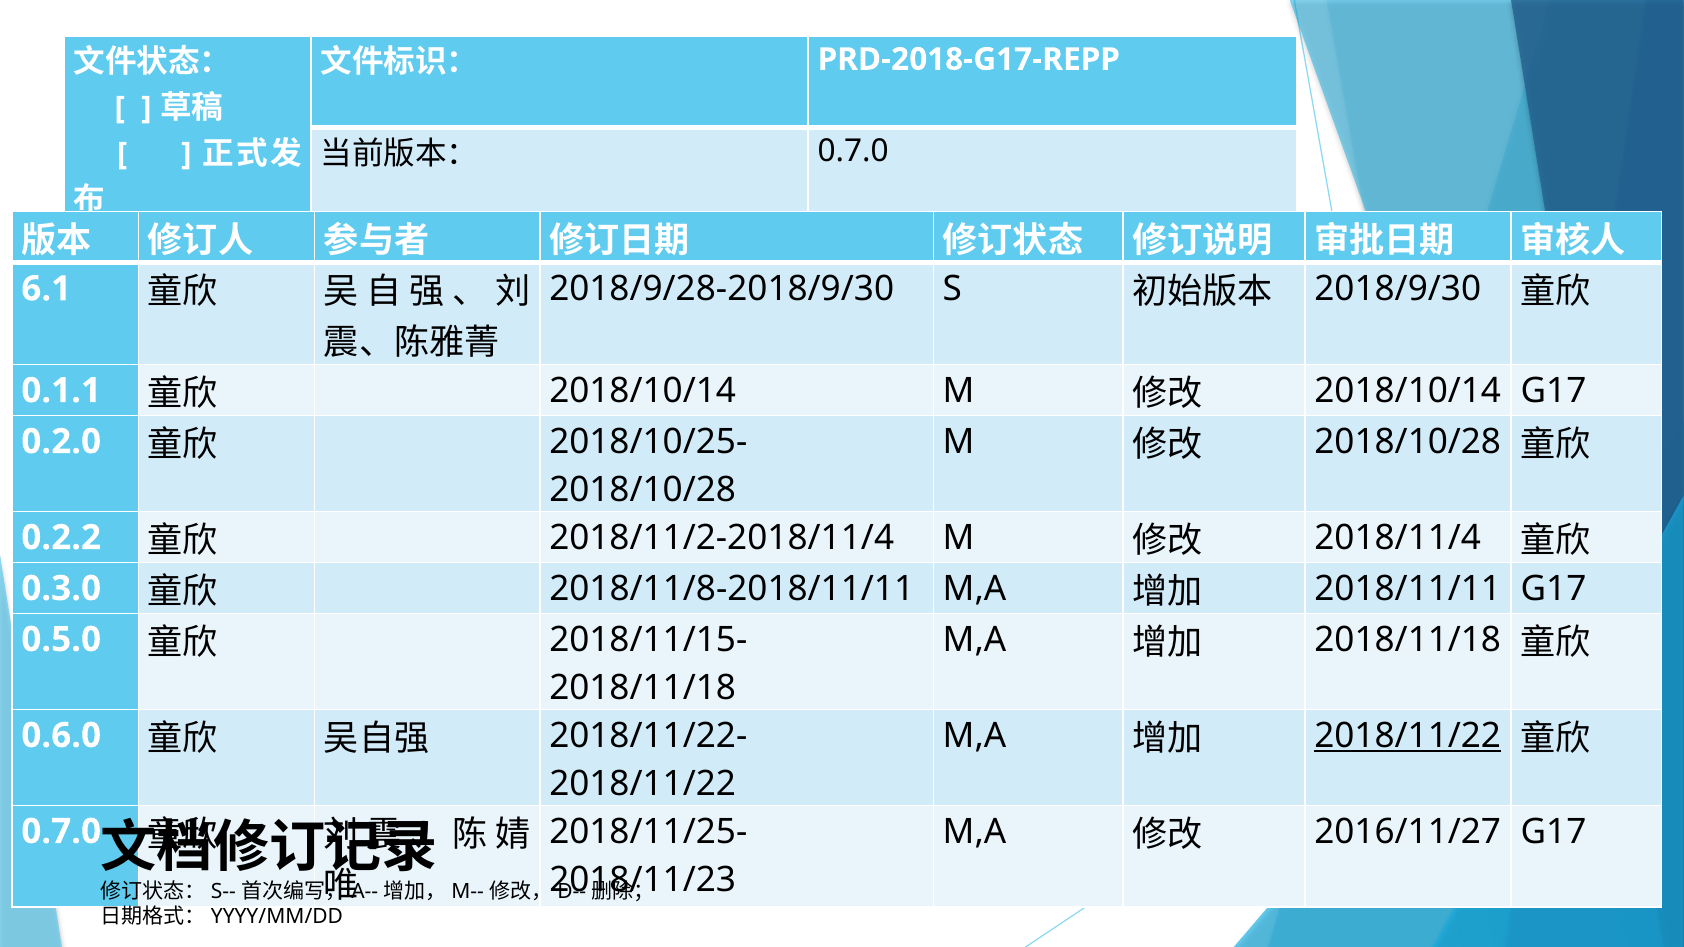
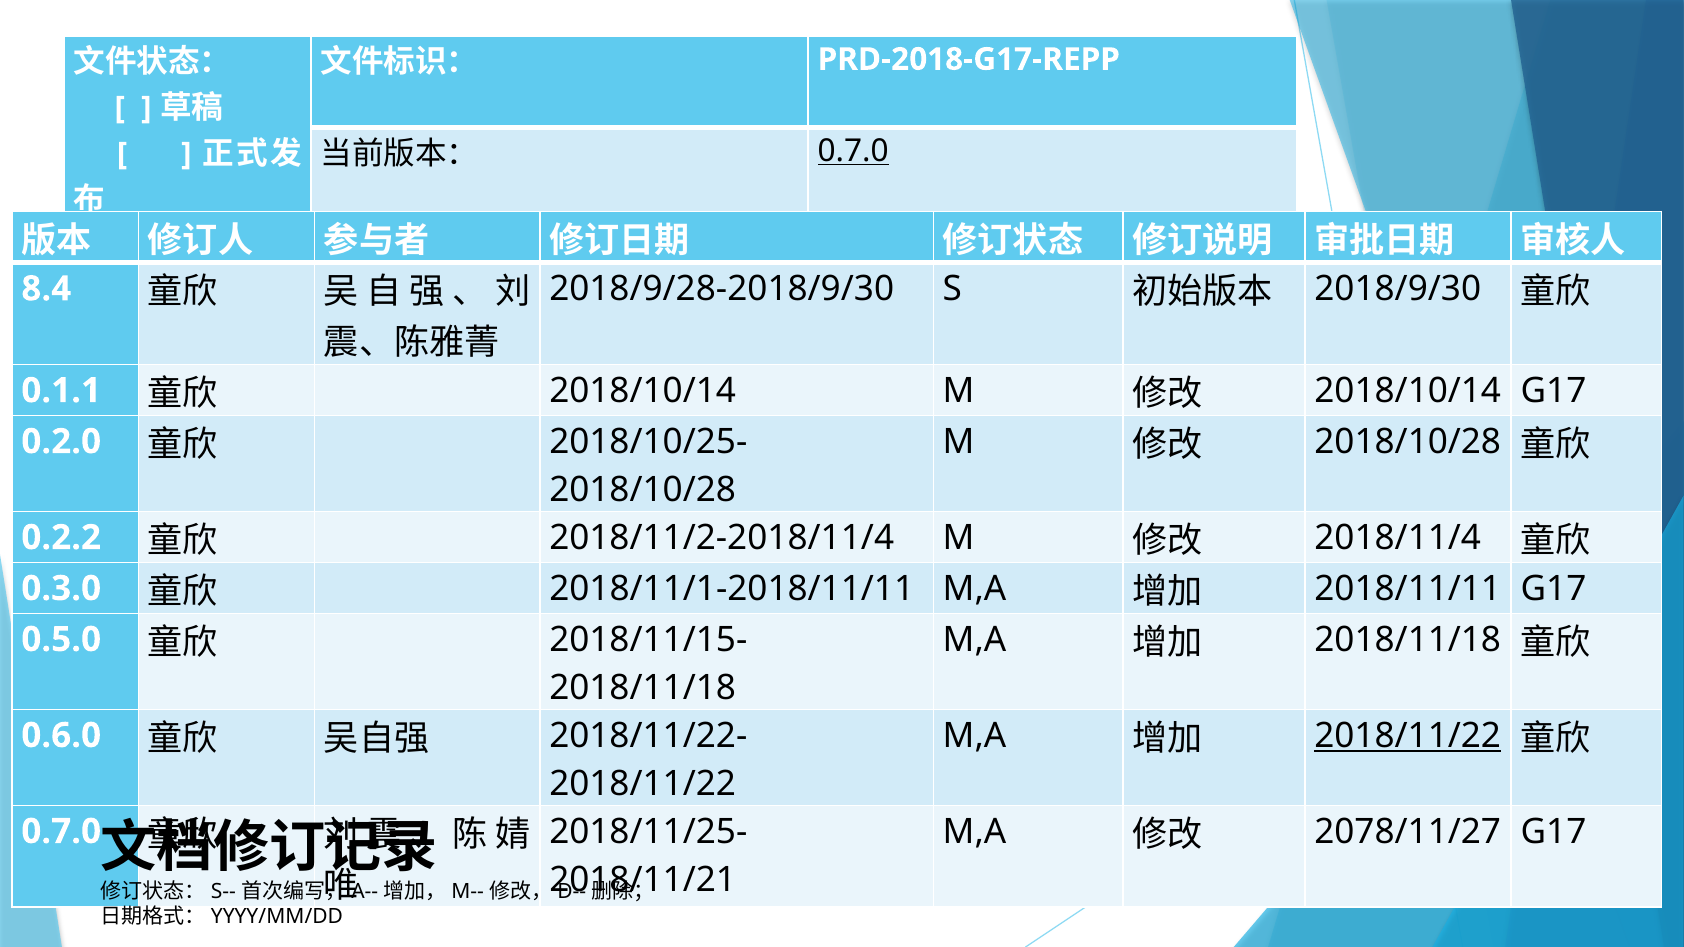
0.7.0 underline: none -> present (853, 151)
6.1: 6.1 -> 8.4 (46, 289)
2018/11/8-2018/11/11: 2018/11/8-2018/11/11 -> 2018/11/1-2018/11/11 (732, 589)
2016/11/27: 2016/11/27 -> 2078/11/27 (1408, 832)
2018/11/23: 2018/11/23 -> 2018/11/21 (643, 880)
